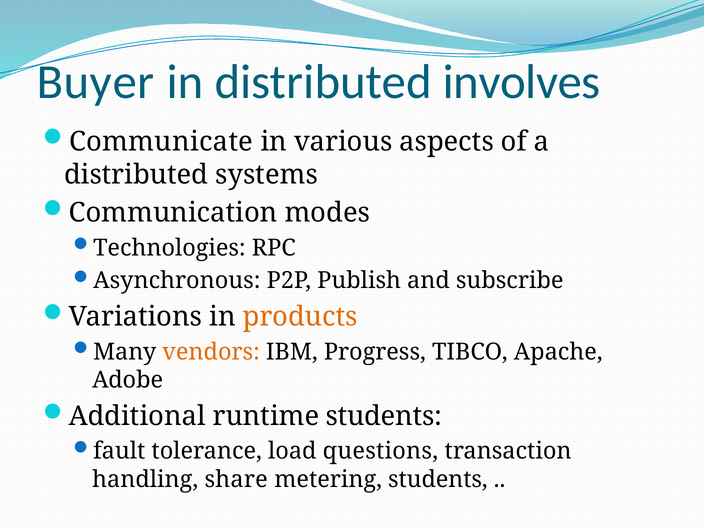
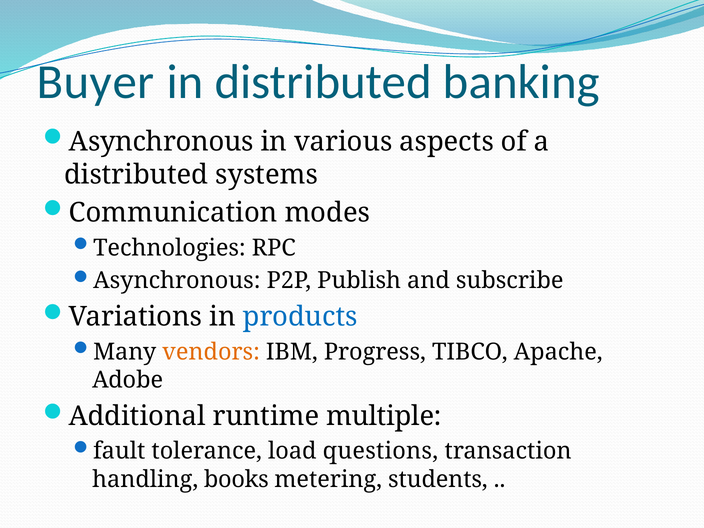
involves: involves -> banking (521, 82)
Communicate: Communicate -> Asynchronous (161, 142)
products colour: orange -> blue (300, 317)
runtime students: students -> multiple (384, 416)
share: share -> books (236, 479)
